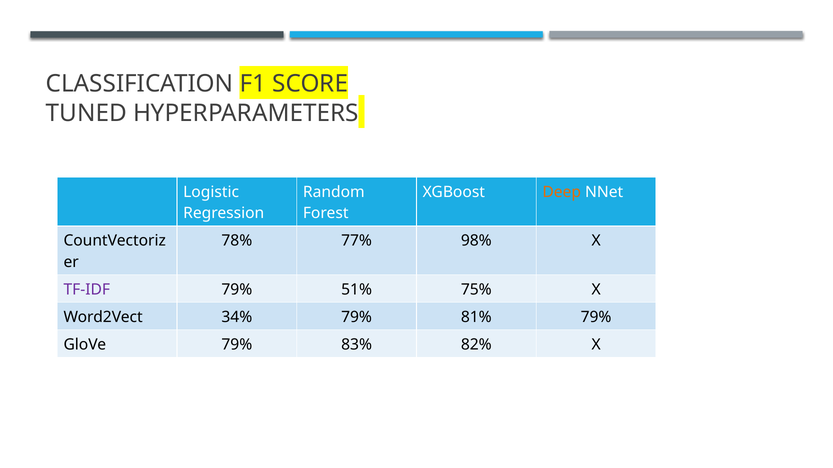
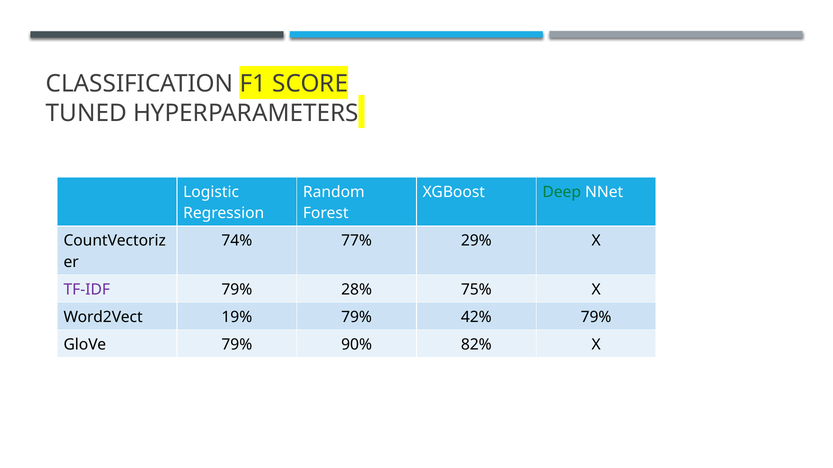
Deep colour: orange -> green (562, 192)
78%: 78% -> 74% (237, 241)
98%: 98% -> 29% (476, 241)
51%: 51% -> 28% (357, 290)
34%: 34% -> 19% (237, 317)
81%: 81% -> 42% (476, 317)
83%: 83% -> 90% (357, 345)
